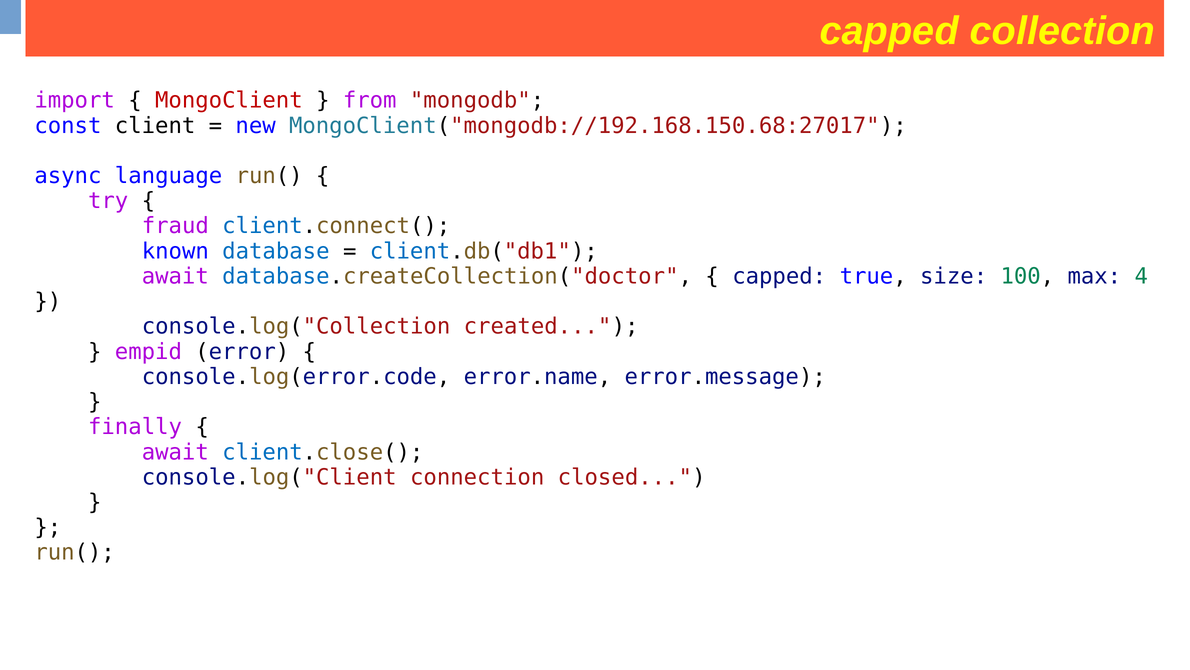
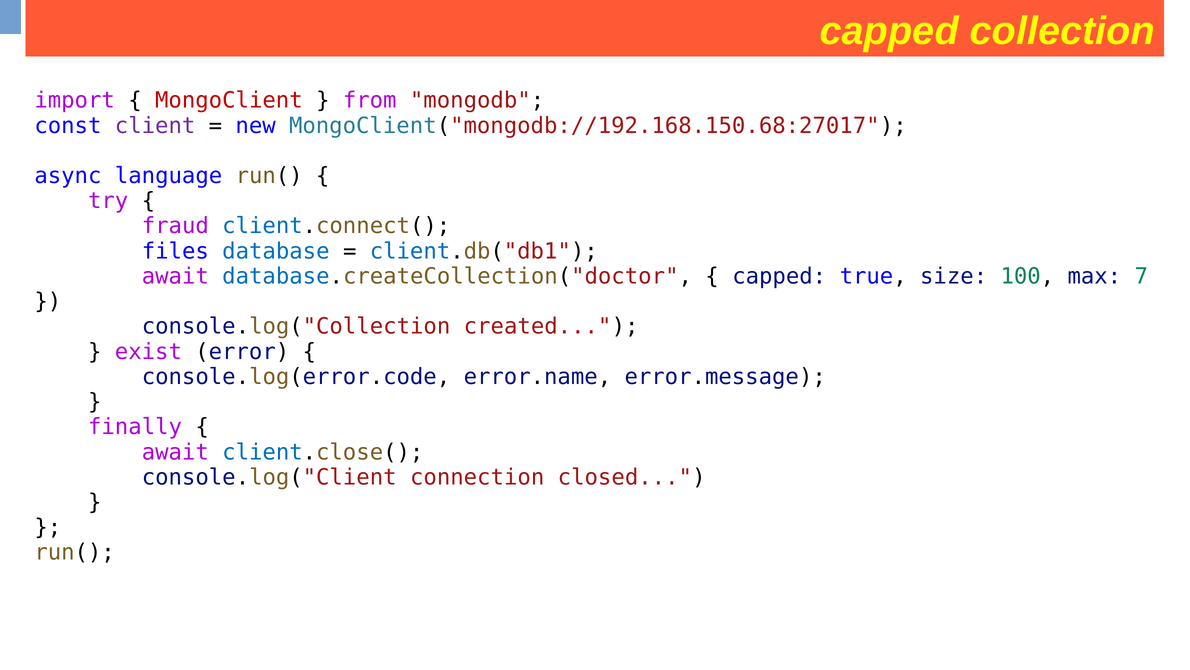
client colour: black -> purple (155, 126)
known: known -> files (175, 251)
4: 4 -> 7 (1141, 276)
empid: empid -> exist (148, 351)
